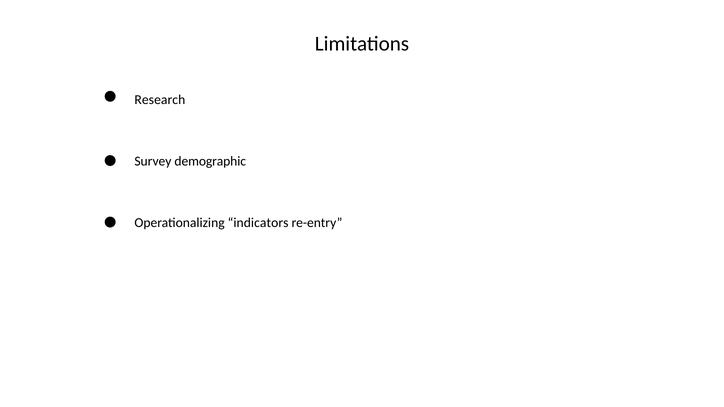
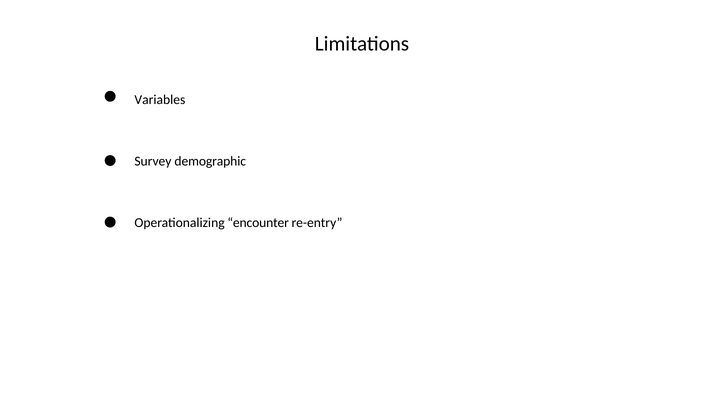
Research: Research -> Variables (160, 100)
indicators: indicators -> encounter (258, 223)
